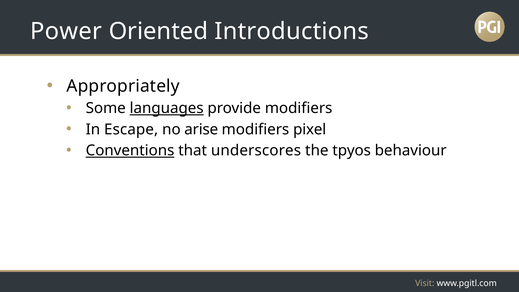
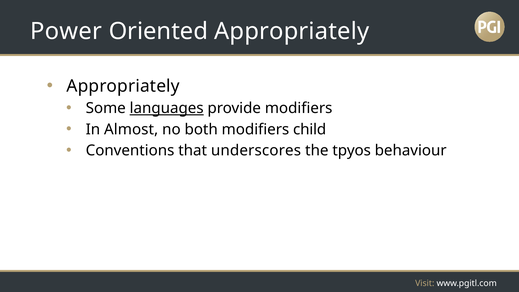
Oriented Introductions: Introductions -> Appropriately (292, 31)
Escape: Escape -> Almost (131, 129)
arise: arise -> both (201, 129)
pixel: pixel -> child (310, 129)
Conventions underline: present -> none (130, 151)
